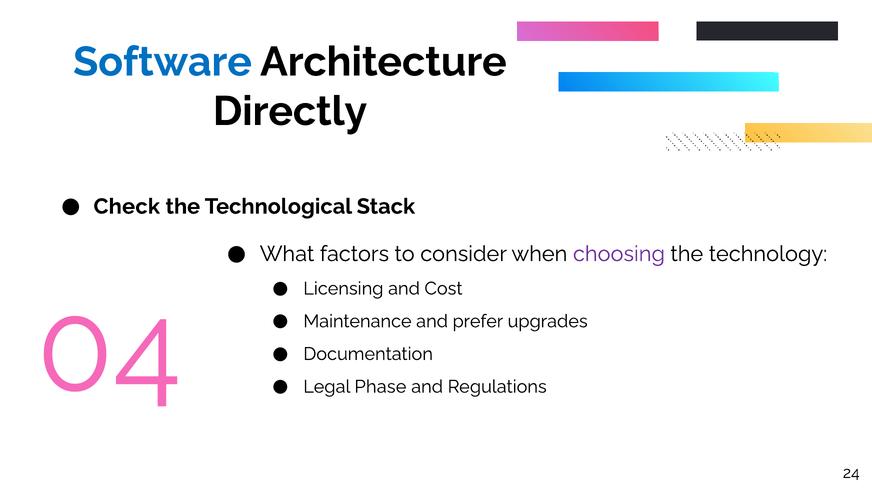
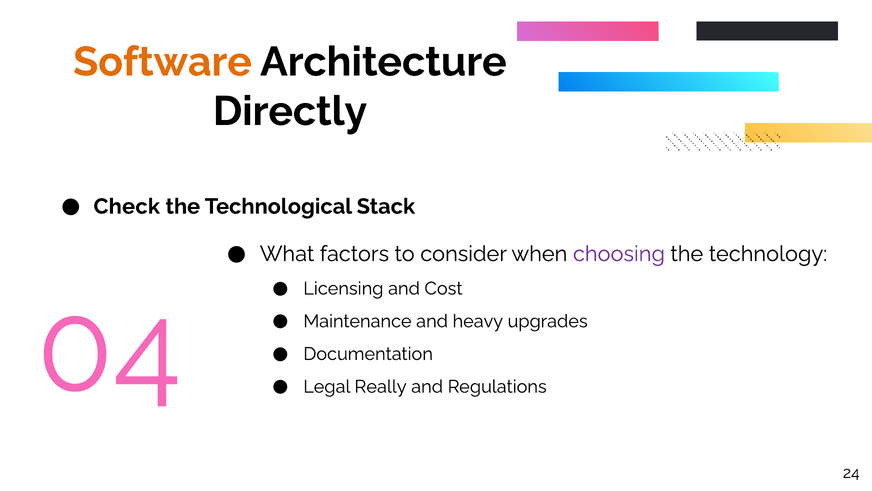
Software colour: blue -> orange (162, 62)
prefer: prefer -> heavy (478, 321)
Phase: Phase -> Really (381, 386)
